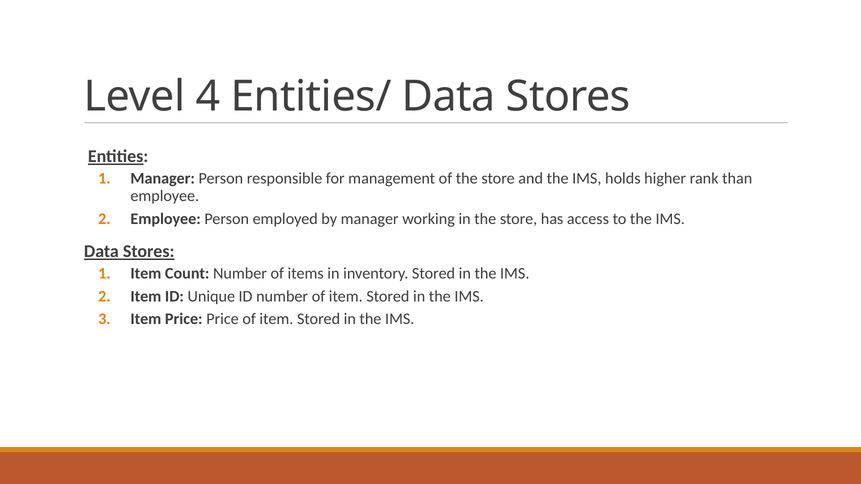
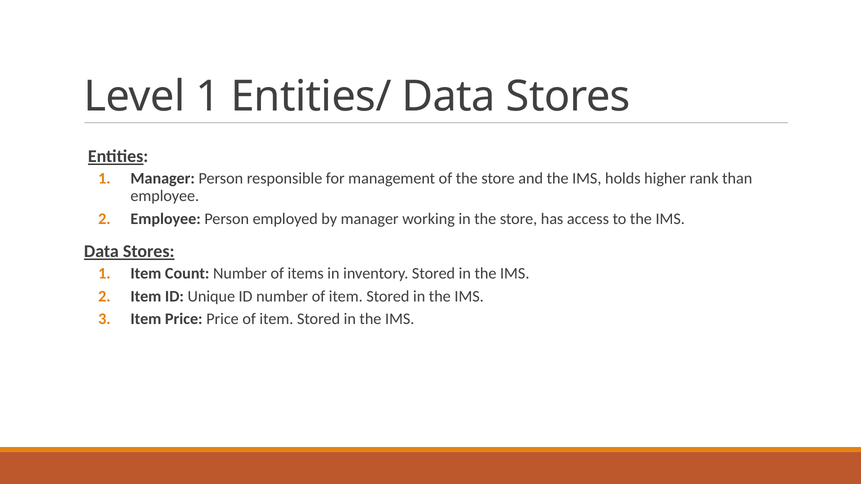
Level 4: 4 -> 1 (208, 96)
